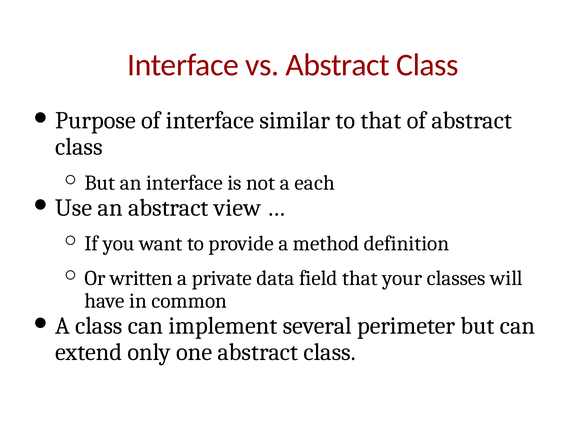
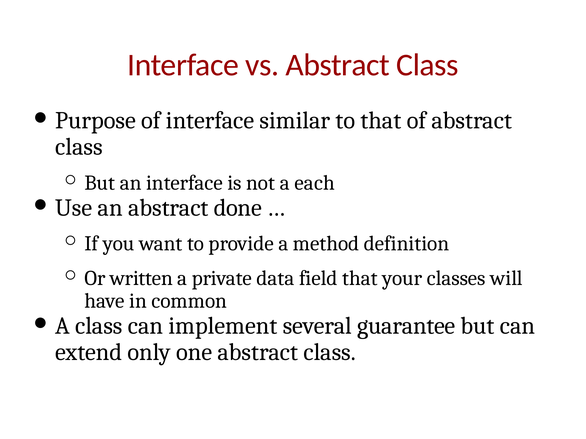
view: view -> done (238, 208)
perimeter: perimeter -> guarantee (406, 326)
